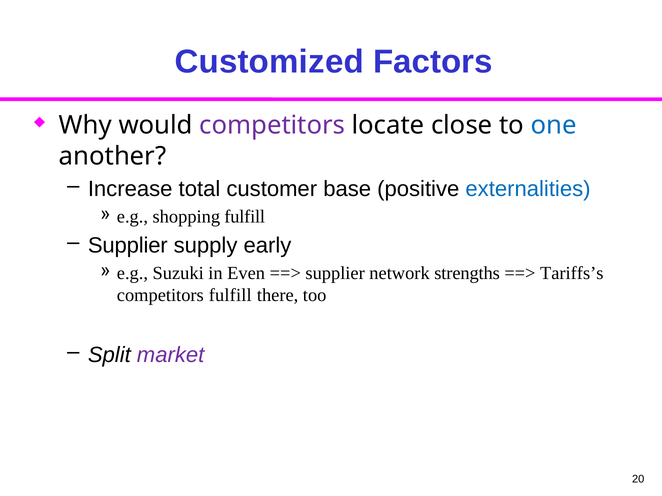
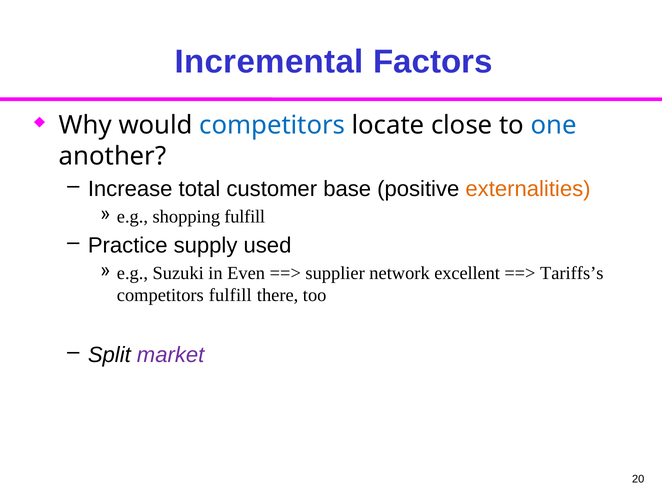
Customized: Customized -> Incremental (269, 62)
competitors colour: purple -> blue (272, 125)
externalities colour: blue -> orange (528, 189)
Supplier: Supplier -> Practice (128, 246)
early: early -> used (267, 246)
strengths: strengths -> excellent (467, 273)
